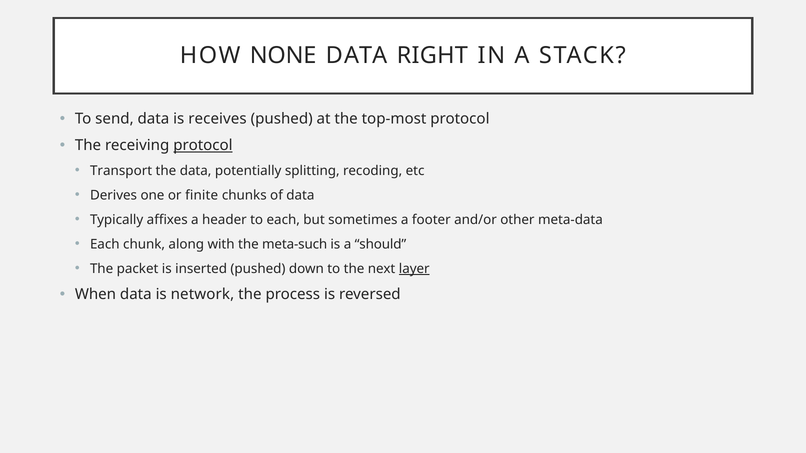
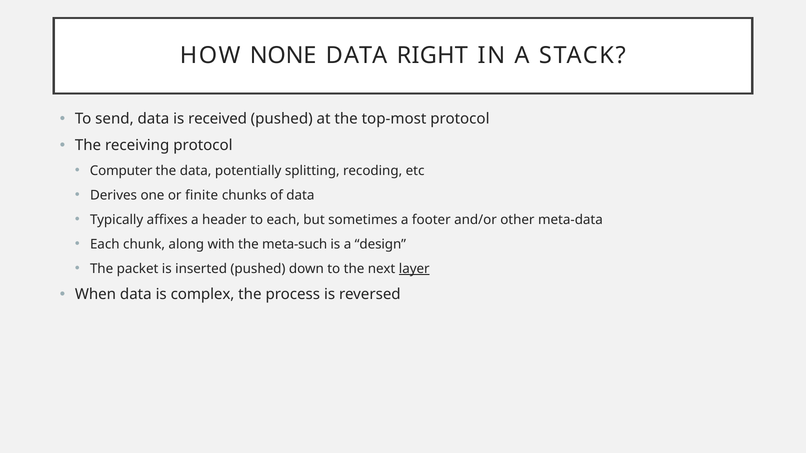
receives: receives -> received (218, 119)
protocol underline: present -> none (203, 145)
Transport: Transport -> Computer (121, 171)
should: should -> design (380, 244)
network: network -> complex (203, 295)
